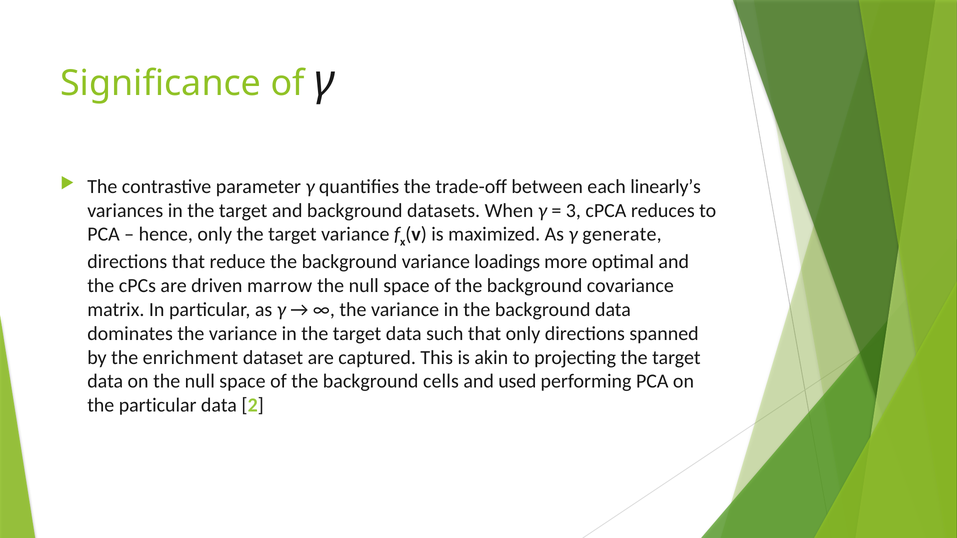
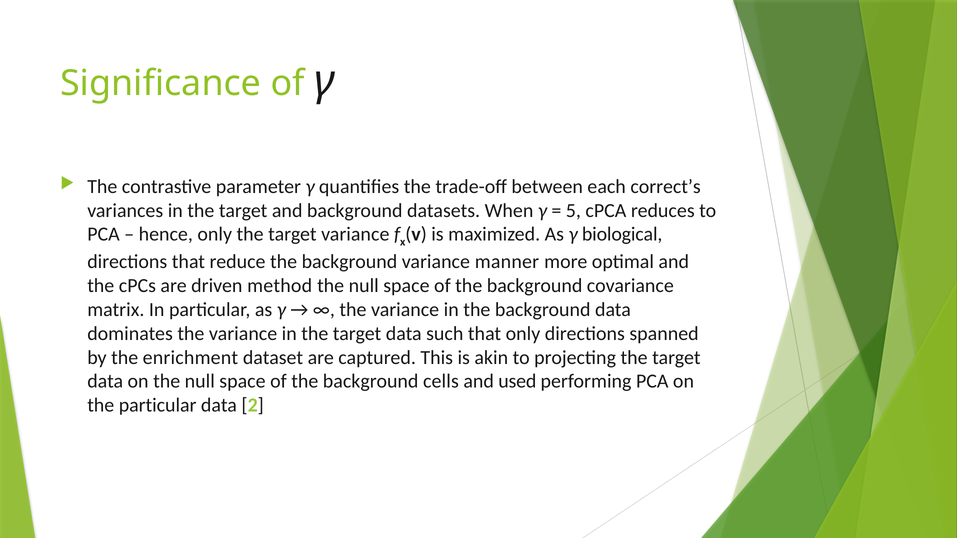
linearly’s: linearly’s -> correct’s (666, 187)
3: 3 -> 5 (573, 211)
generate: generate -> biological (622, 235)
loadings: loadings -> manner (507, 262)
marrow: marrow -> method (280, 286)
